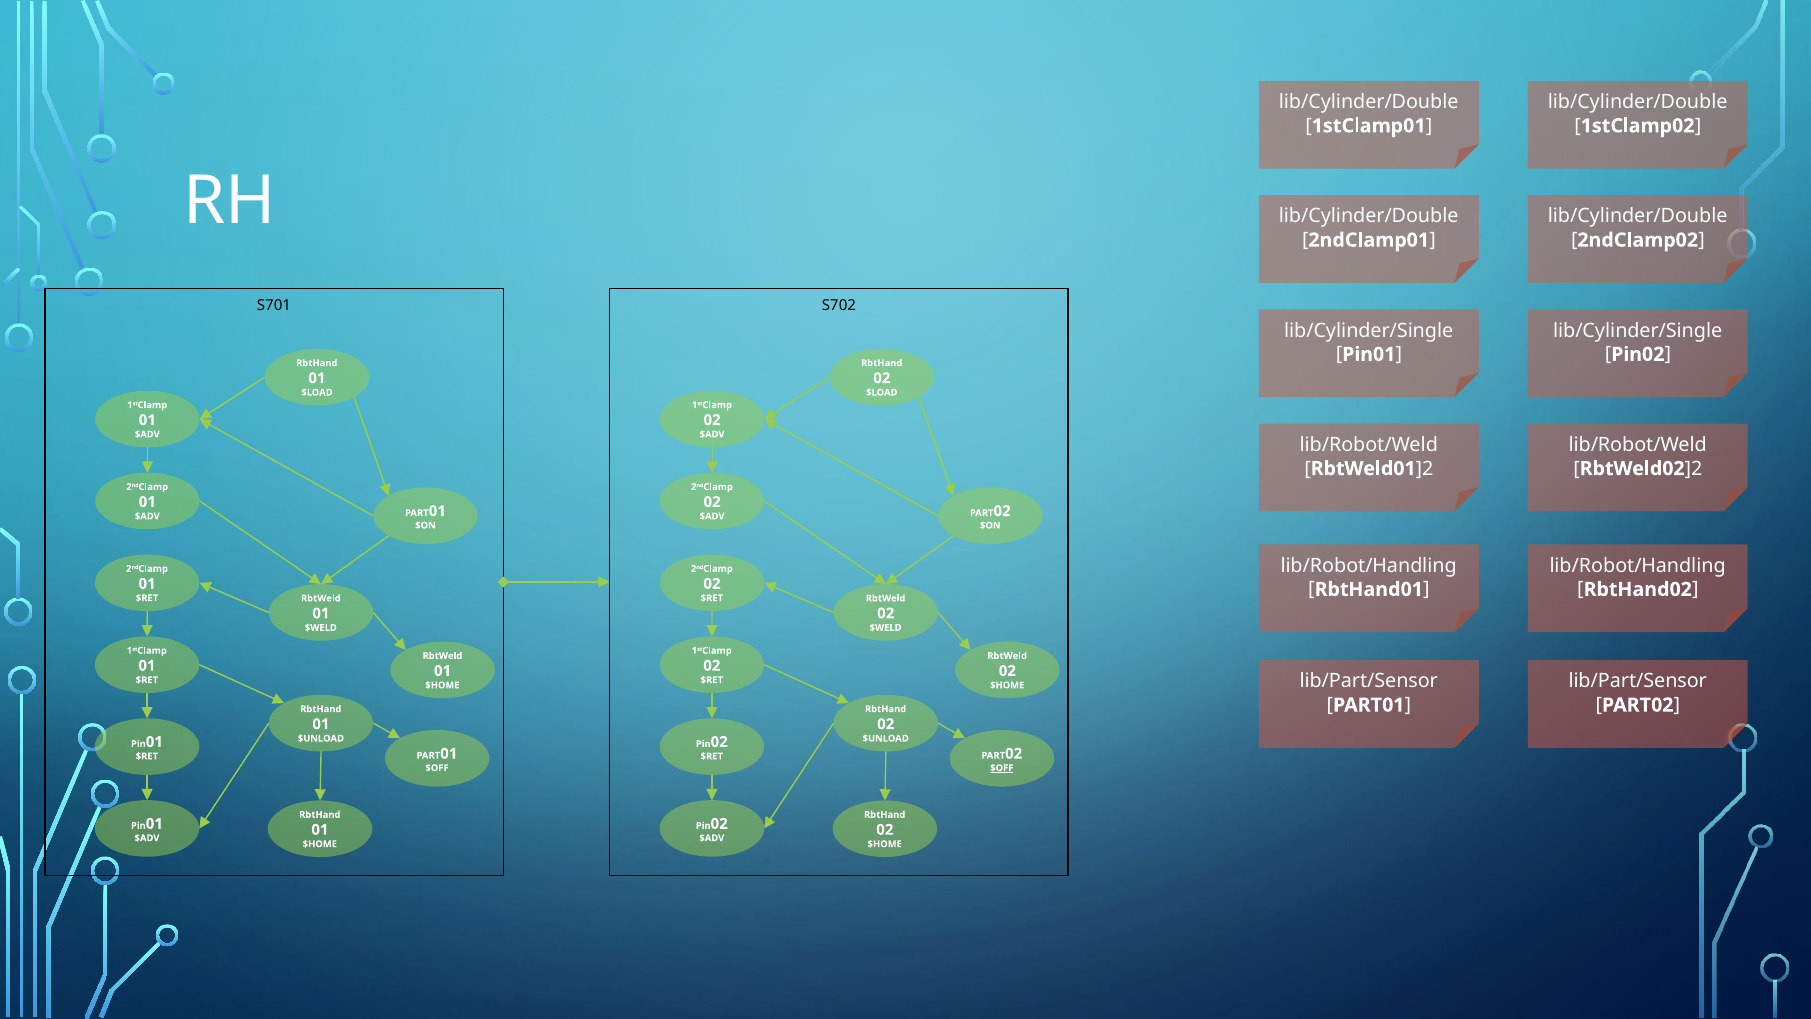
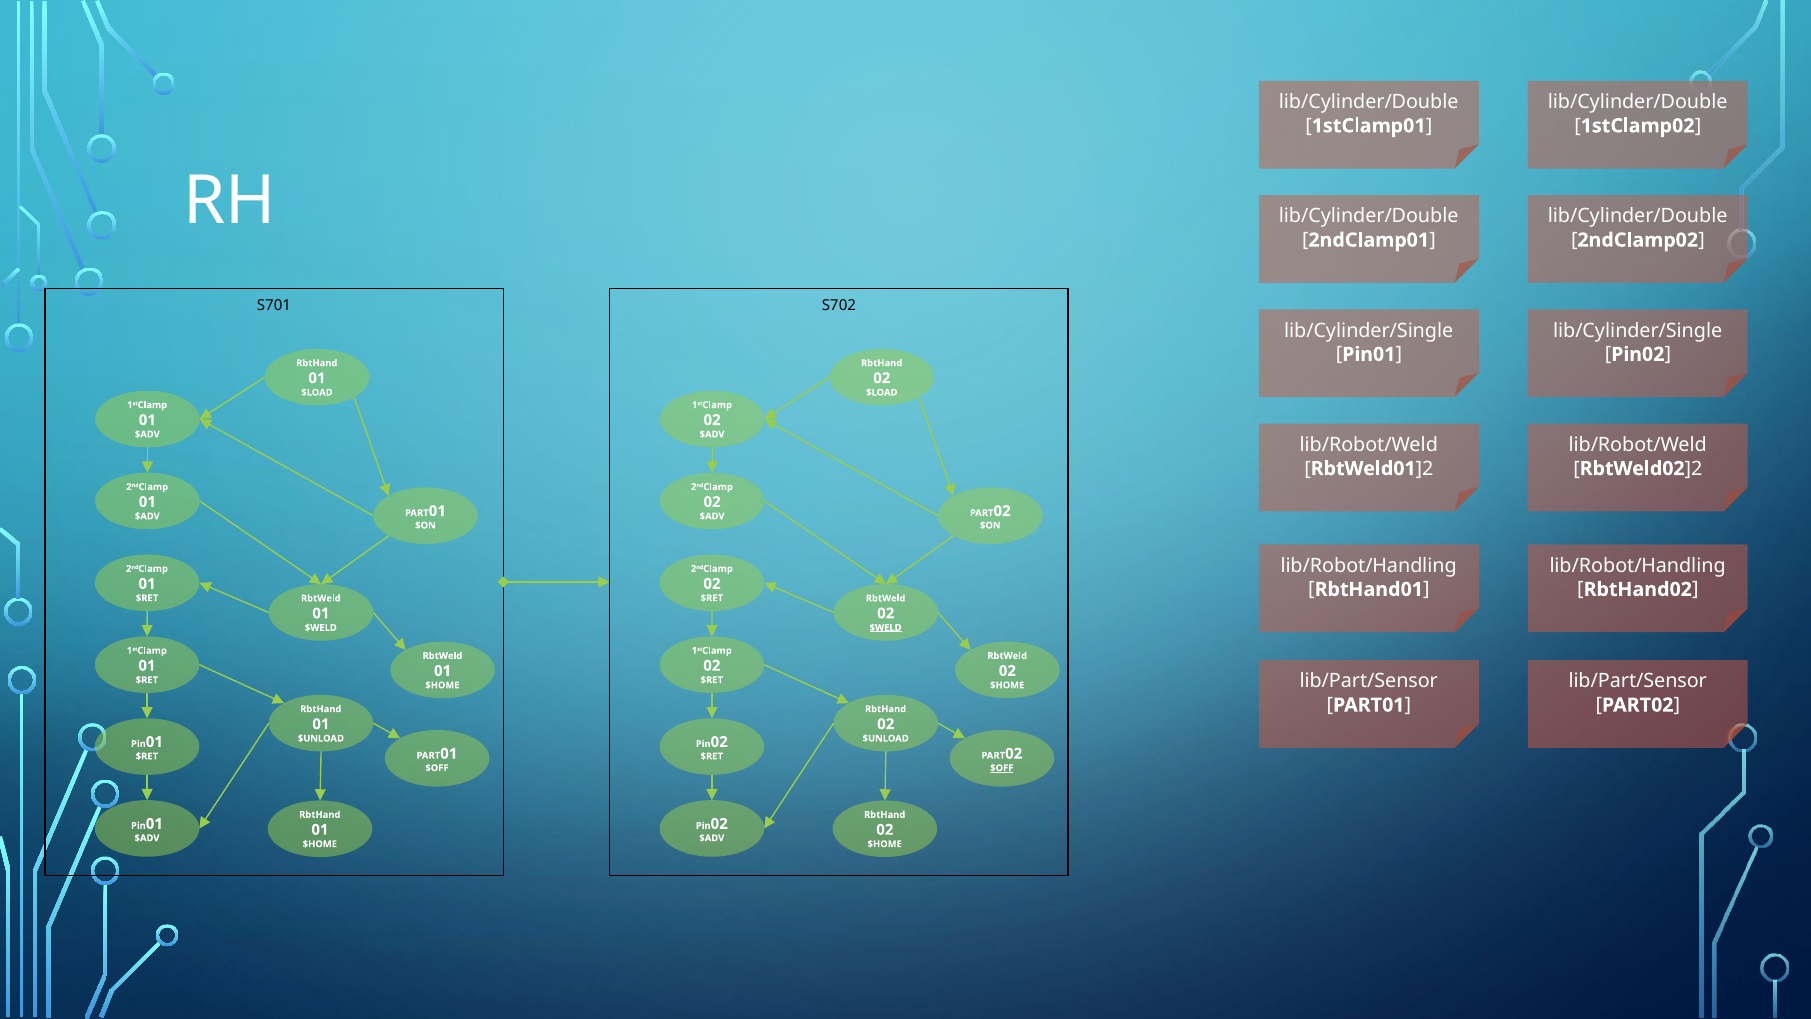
$WELD underline: none -> present (886, 628)
